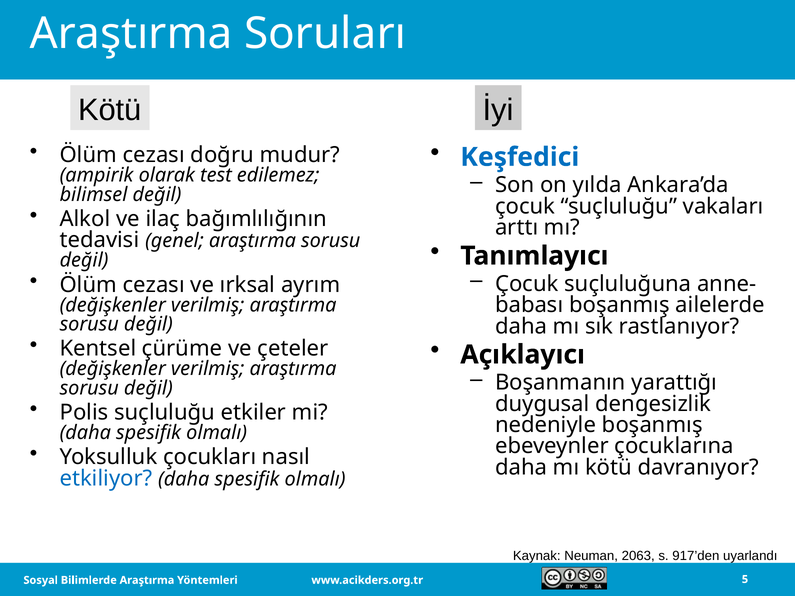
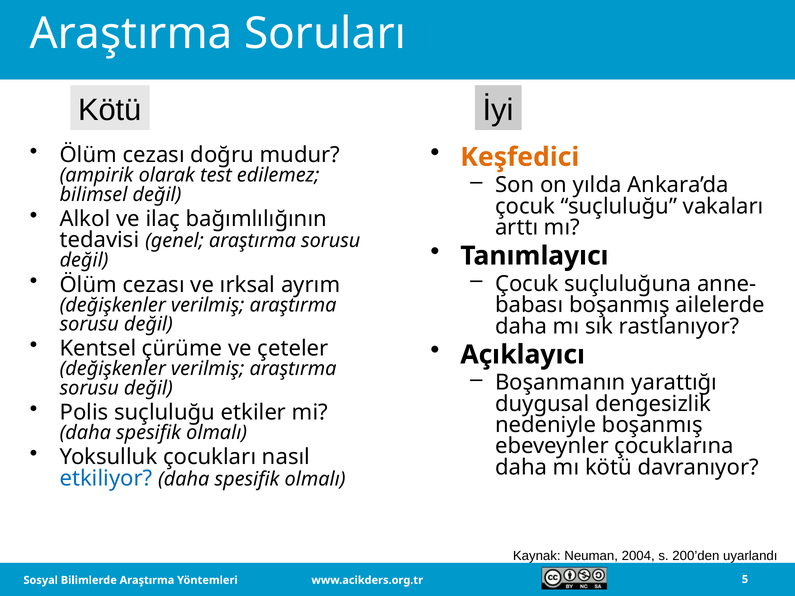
Keşfedici colour: blue -> orange (520, 157)
2063: 2063 -> 2004 (638, 556)
917’den: 917’den -> 200’den (696, 556)
